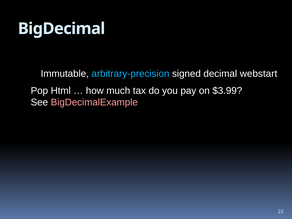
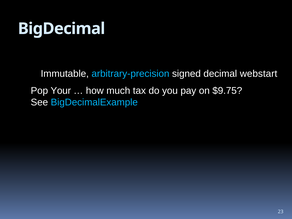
Html: Html -> Your (61, 91)
$3.99: $3.99 -> $9.75 (227, 91)
BigDecimalExample colour: pink -> light blue (94, 102)
